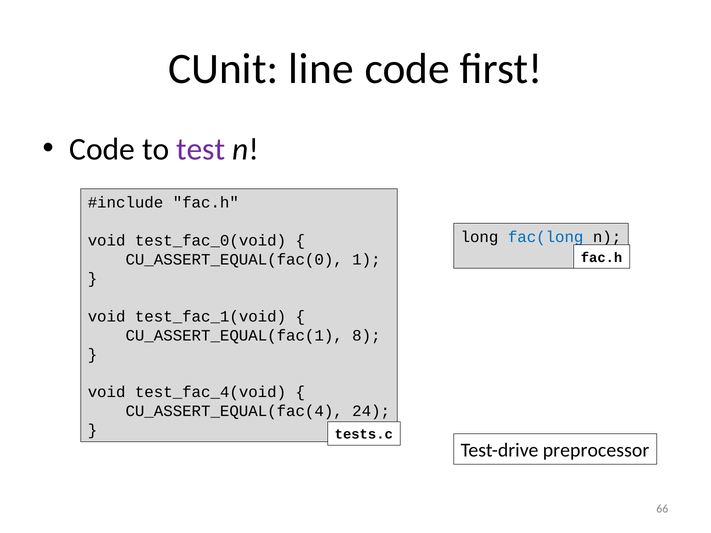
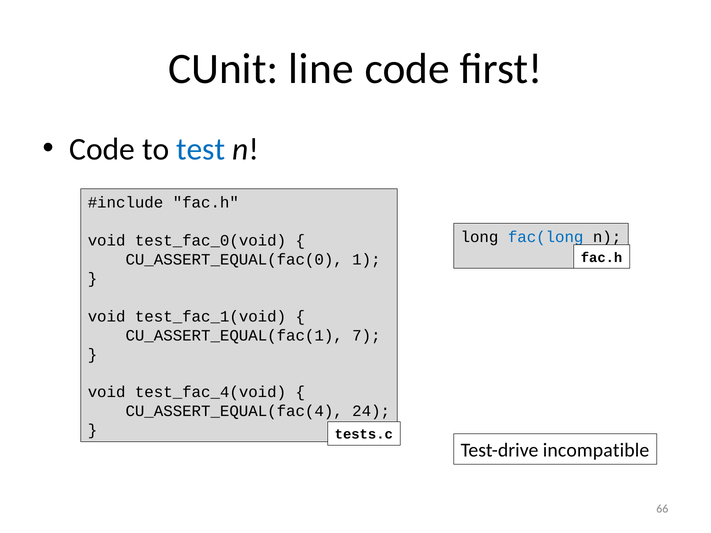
test colour: purple -> blue (201, 149)
8: 8 -> 7 (366, 336)
preprocessor: preprocessor -> incompatible (596, 451)
